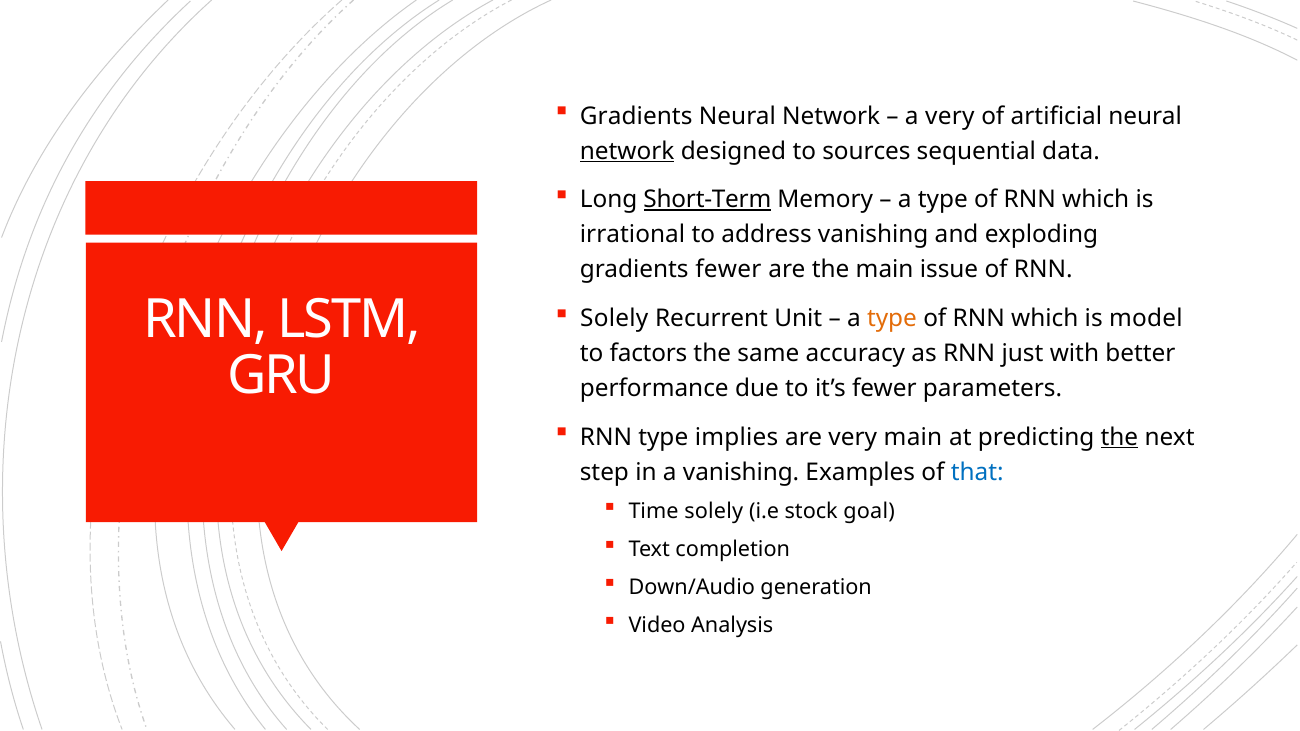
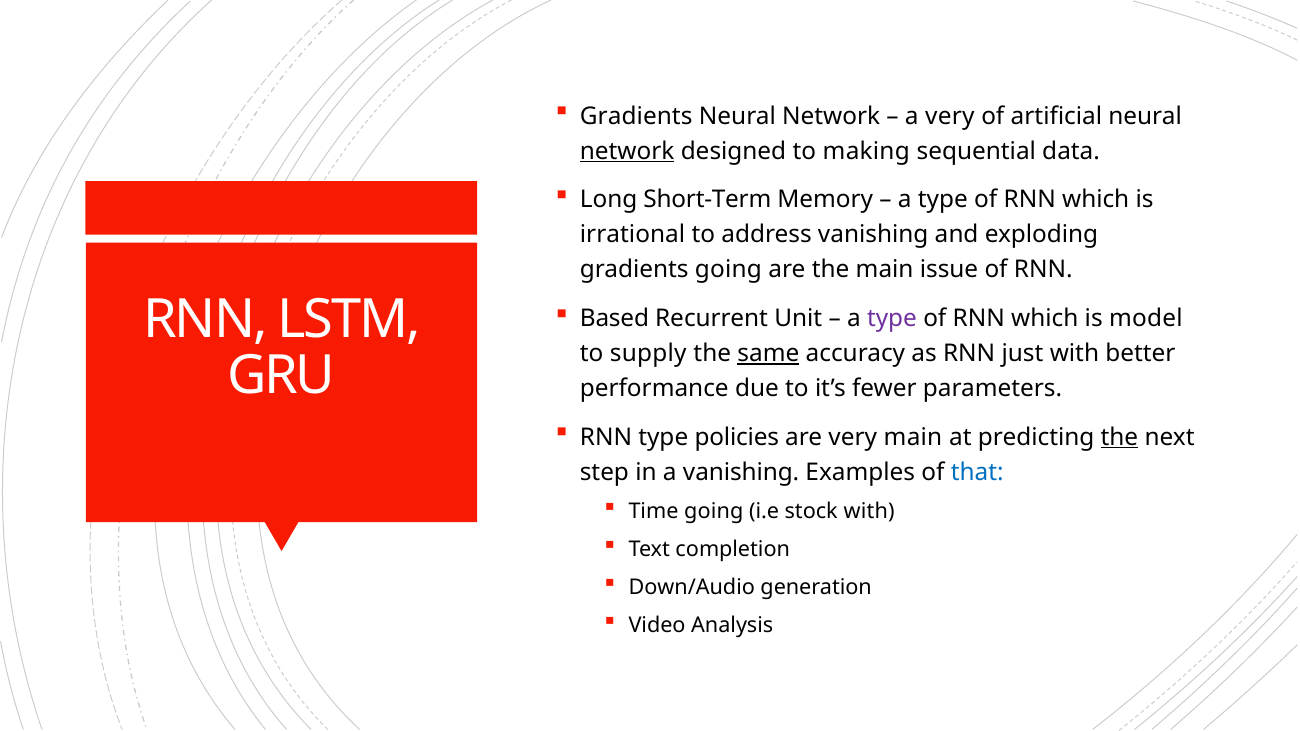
sources: sources -> making (866, 151)
Short-Term underline: present -> none (707, 200)
gradients fewer: fewer -> going (728, 270)
Solely: Solely -> Based (614, 319)
type colour: orange -> purple (892, 319)
factors: factors -> supply (648, 354)
same underline: none -> present (768, 354)
implies: implies -> policies (737, 437)
Time solely: solely -> going (714, 512)
stock goal: goal -> with (869, 512)
